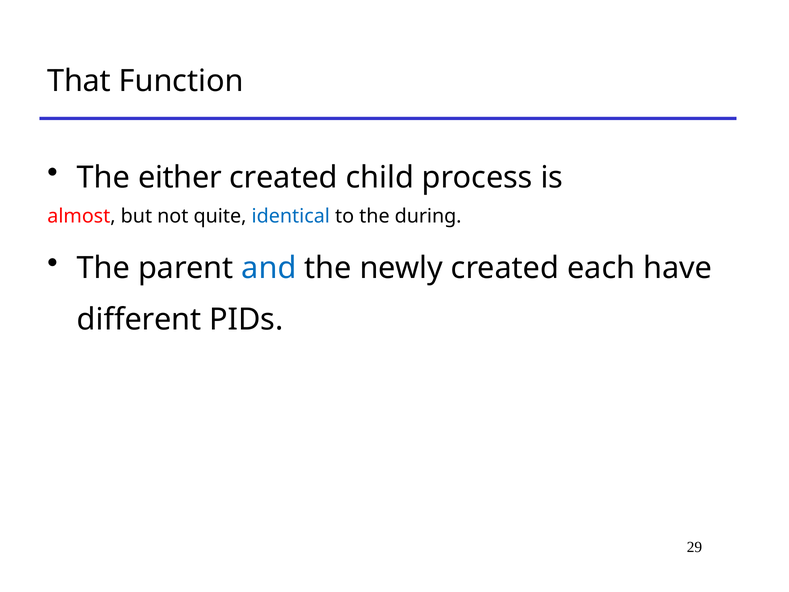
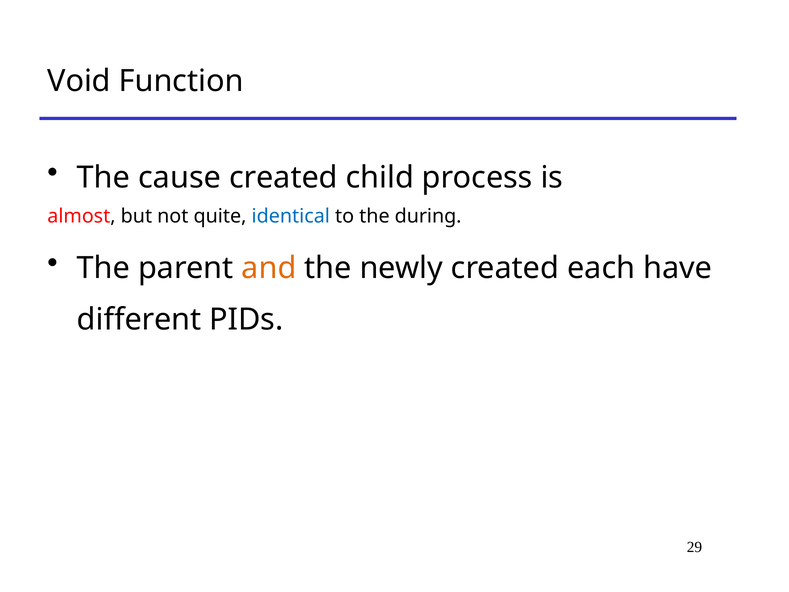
That: That -> Void (79, 81)
either: either -> cause (180, 177)
and colour: blue -> orange (269, 268)
